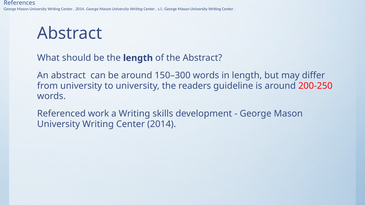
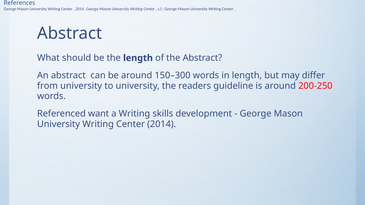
work: work -> want (99, 114)
